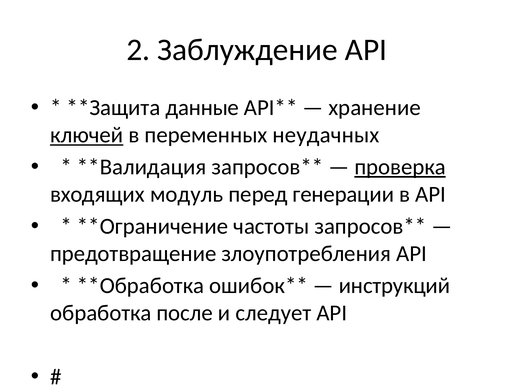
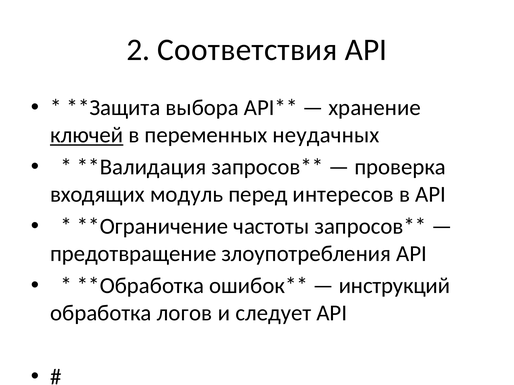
Заблуждение: Заблуждение -> Соответствия (247, 50)
данные: данные -> выбора (202, 108)
проверка underline: present -> none (400, 167)
генерации: генерации -> интересов (343, 195)
после: после -> логов (184, 313)
